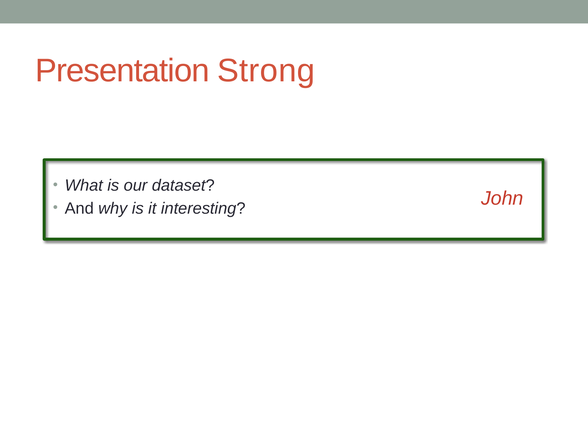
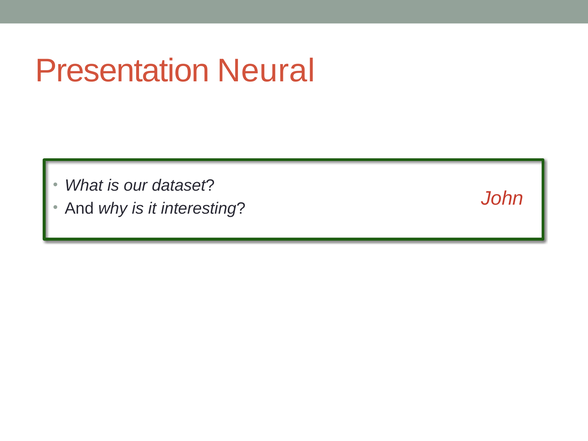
Strong: Strong -> Neural (266, 71)
